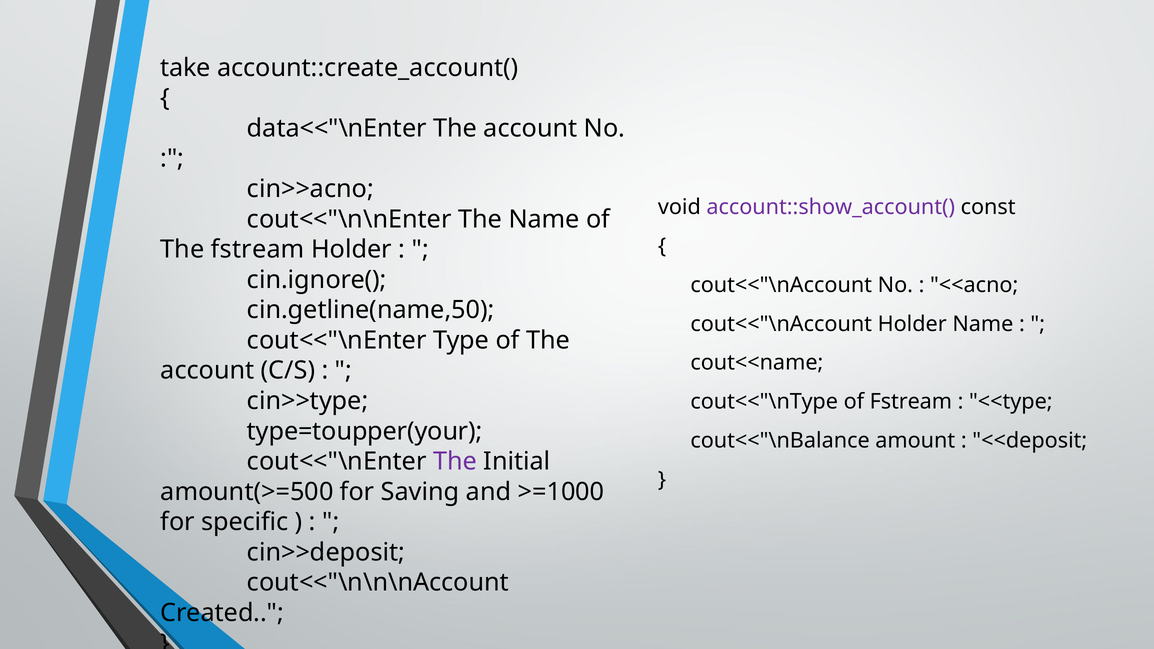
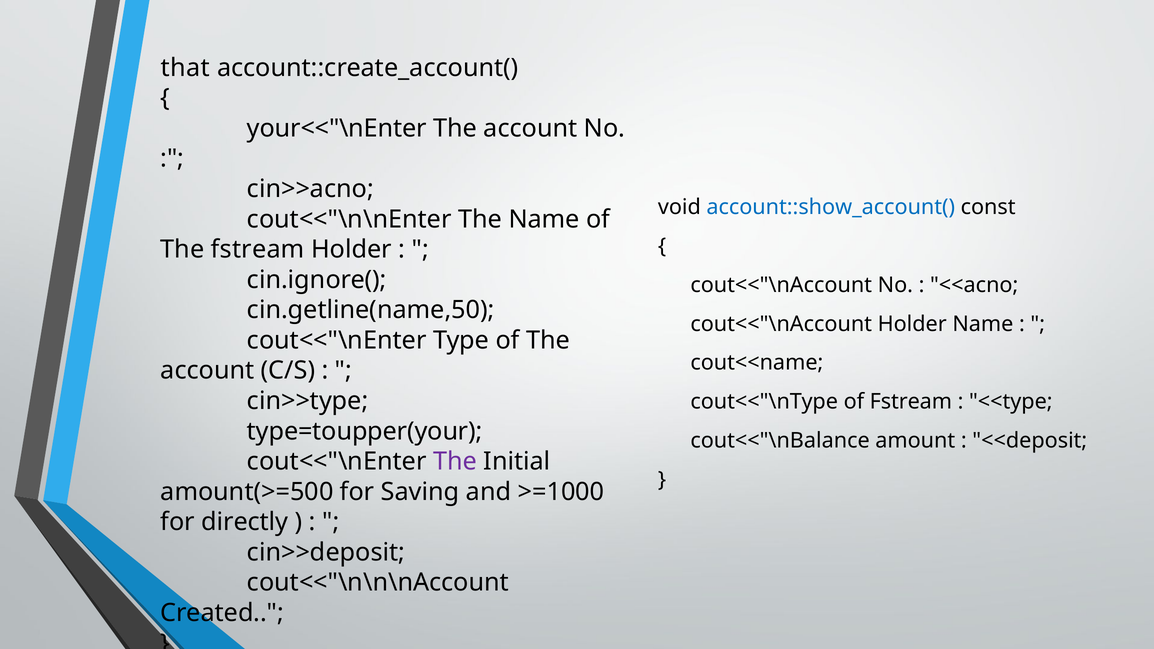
take: take -> that (185, 68)
data<<"\nEnter: data<<"\nEnter -> your<<"\nEnter (337, 128)
account::show_account( colour: purple -> blue (831, 207)
specific: specific -> directly (245, 522)
